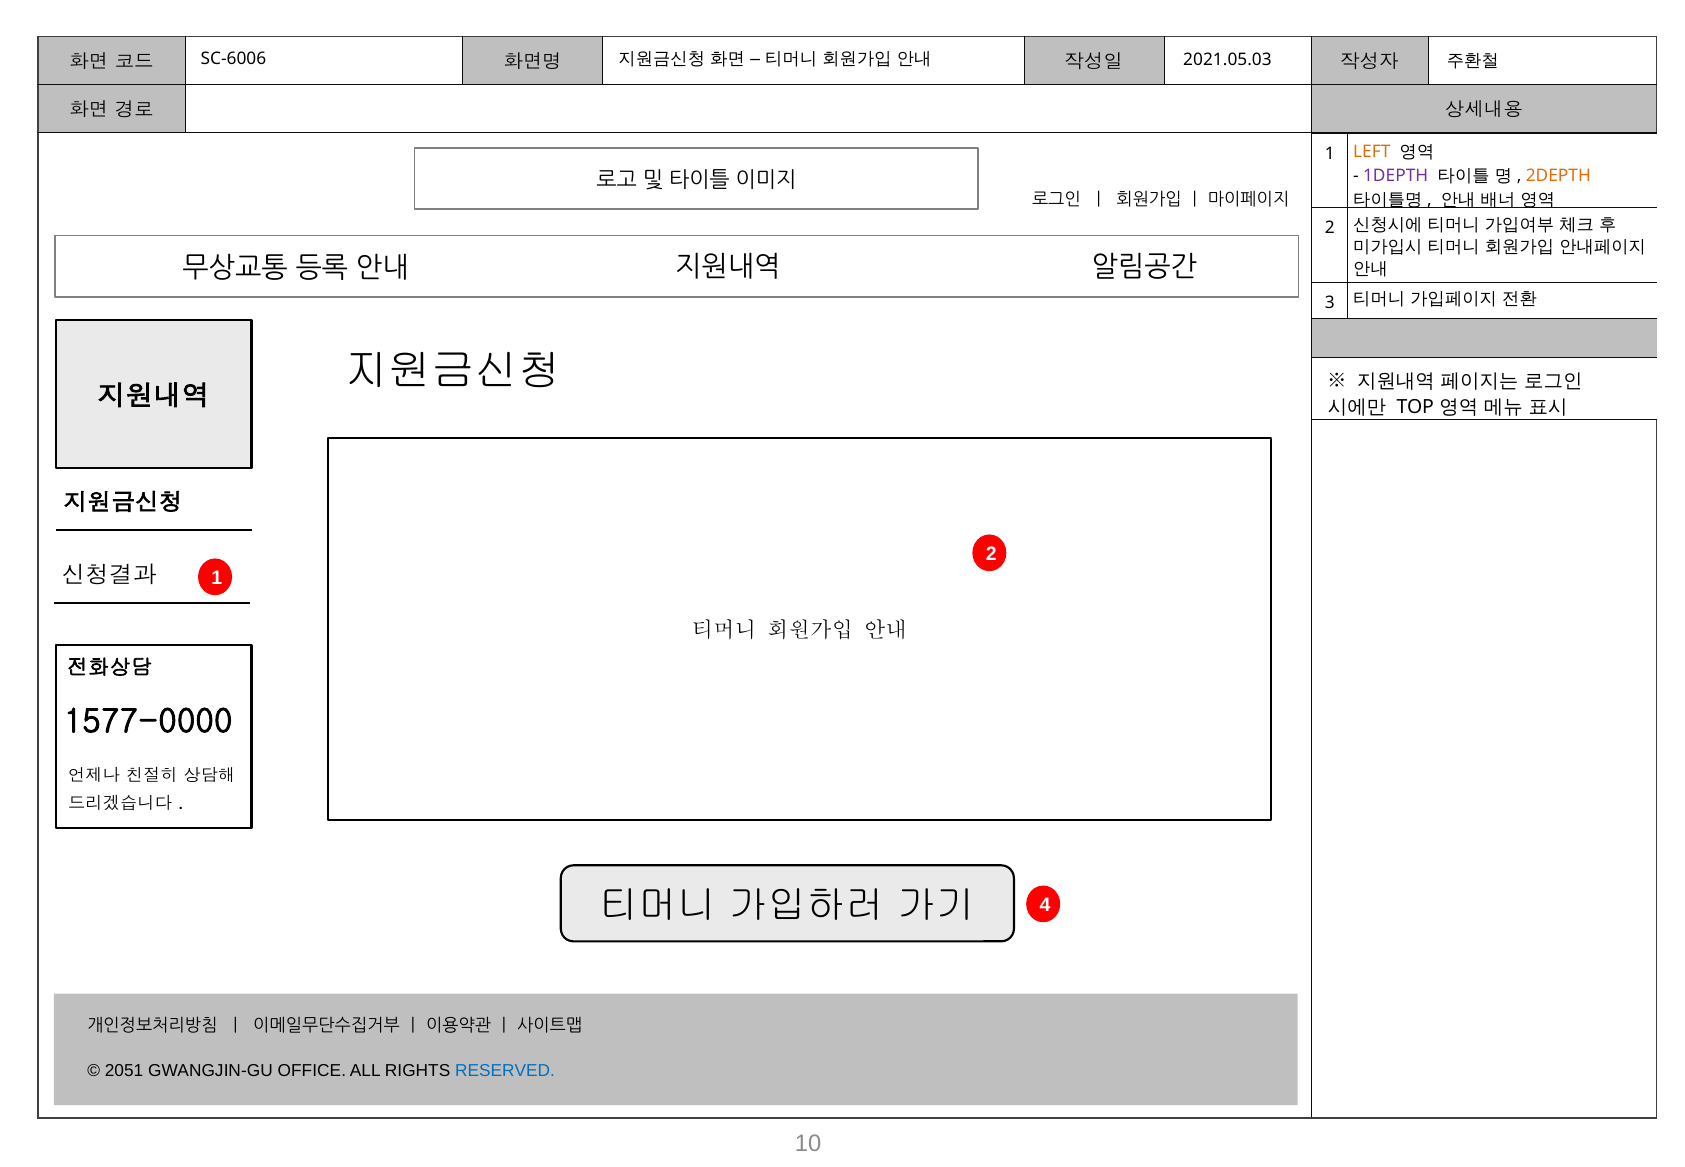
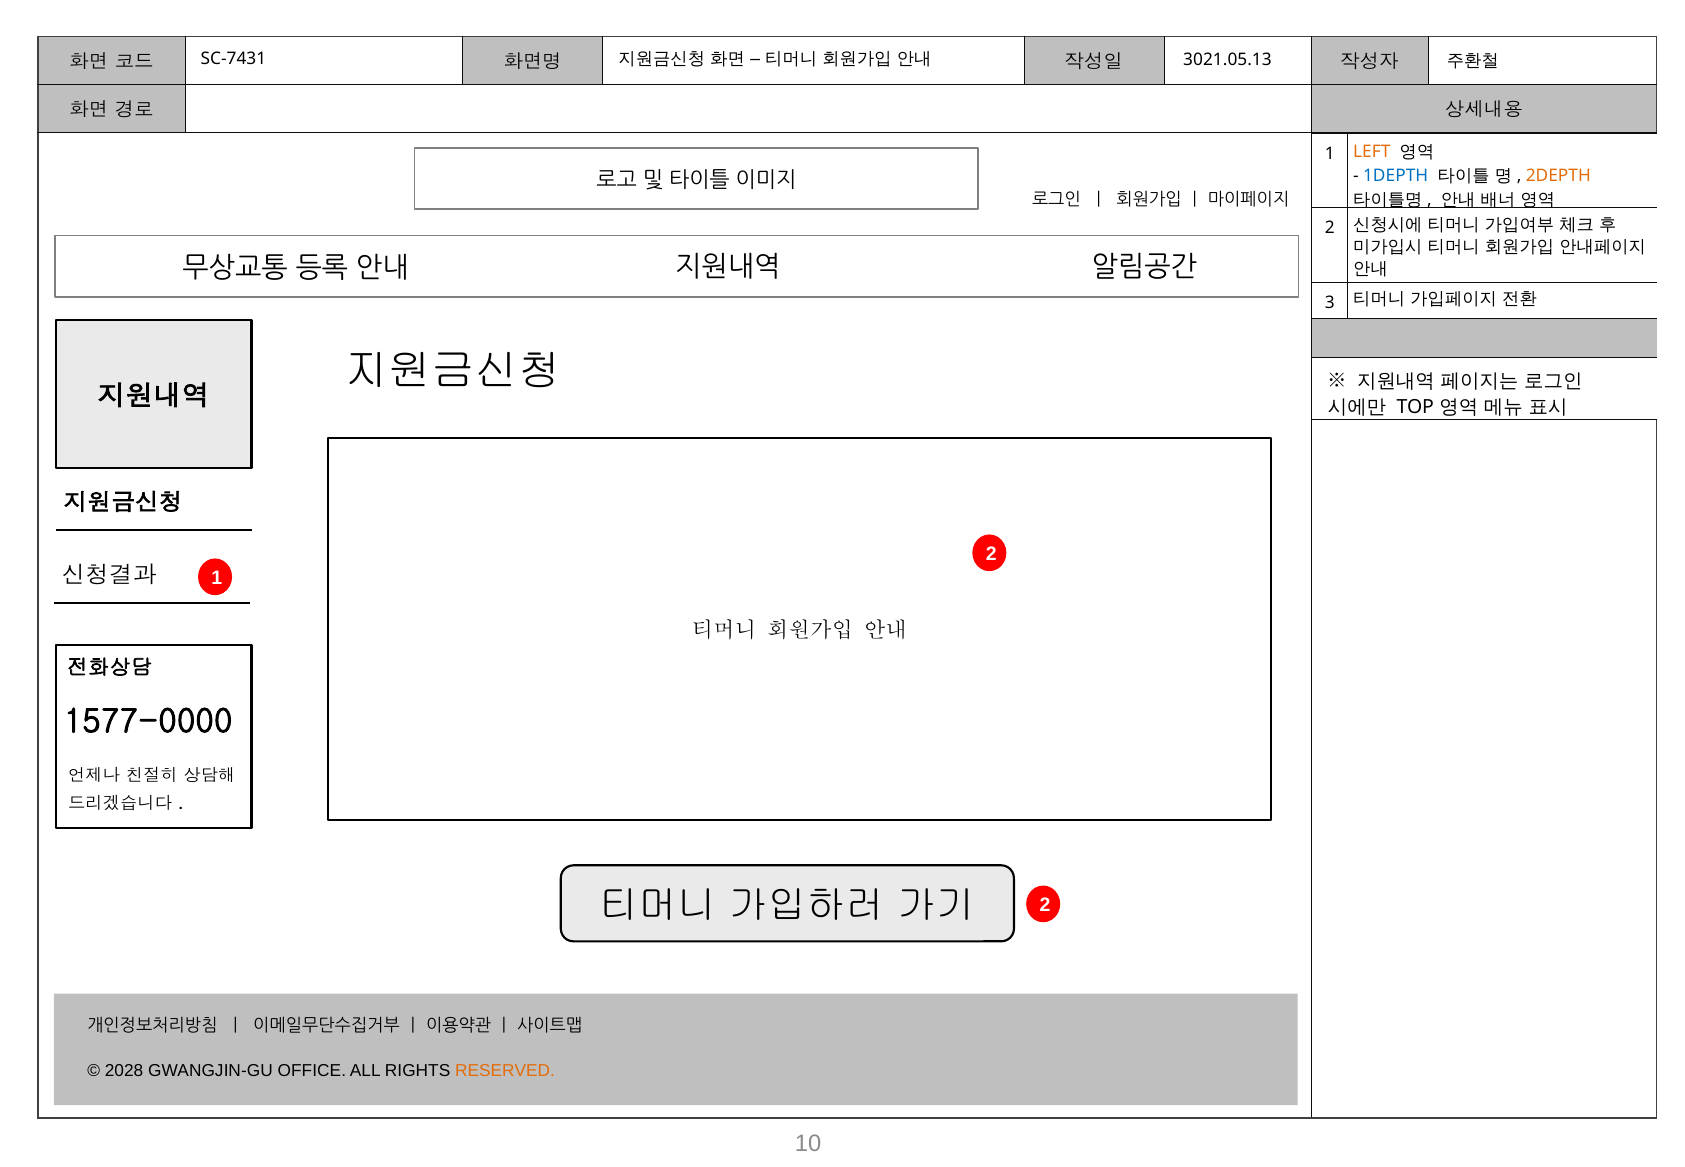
SC-6006: SC-6006 -> SC-7431 (233, 59)
2021.05.03: 2021.05.03 -> 3021.05.13 (1227, 60)
1DEPTH colour: purple -> blue (1396, 176)
4: 4 -> 2 (1045, 905)
2051: 2051 -> 2028 (124, 1070)
RESERVED colour: blue -> orange (505, 1070)
